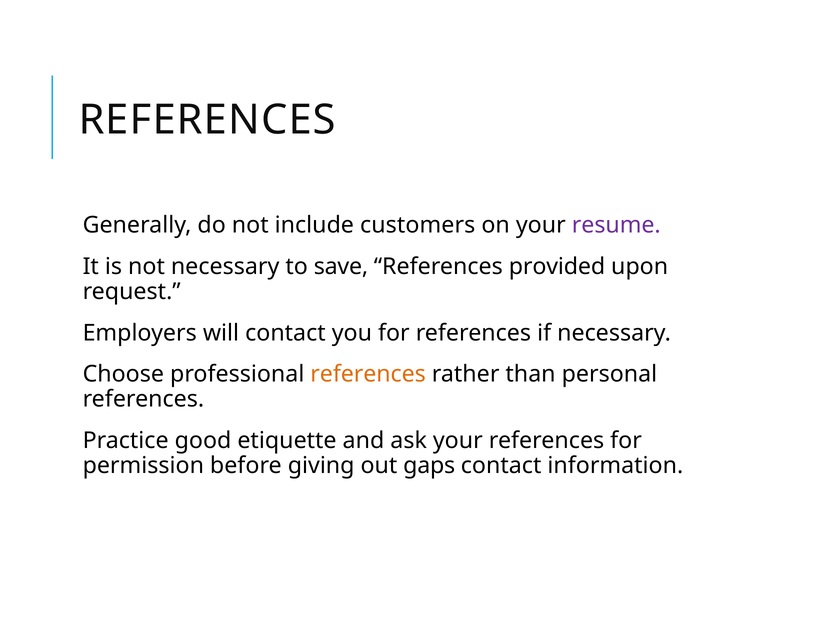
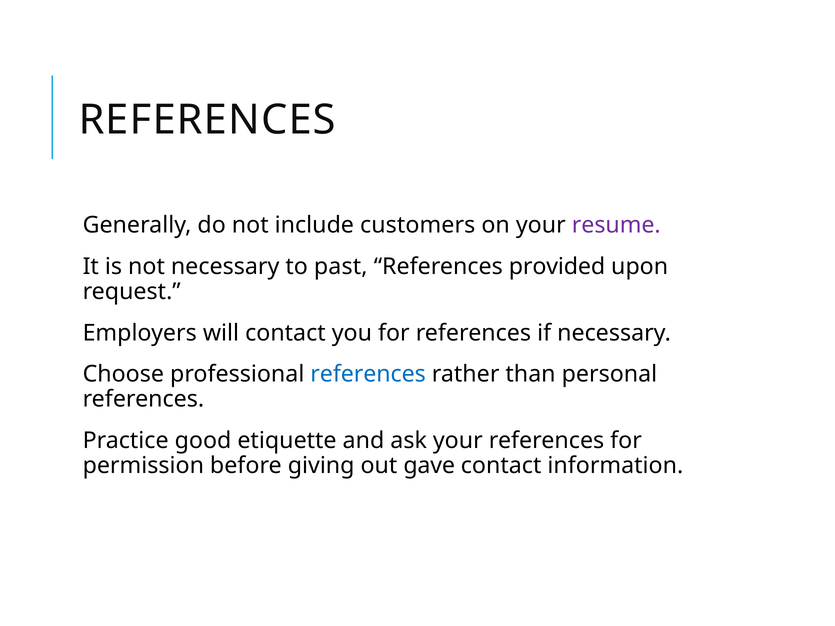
save: save -> past (341, 267)
references colour: orange -> blue (368, 374)
gaps: gaps -> gave (429, 466)
